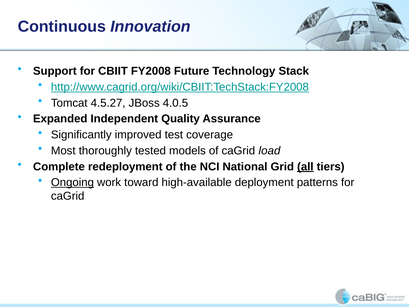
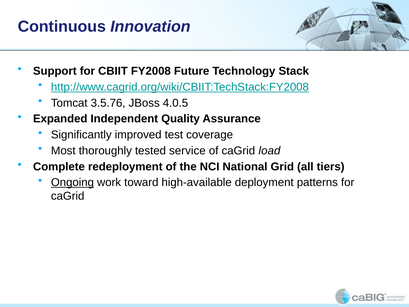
4.5.27: 4.5.27 -> 3.5.76 (108, 103)
models: models -> service (187, 151)
all underline: present -> none (305, 166)
